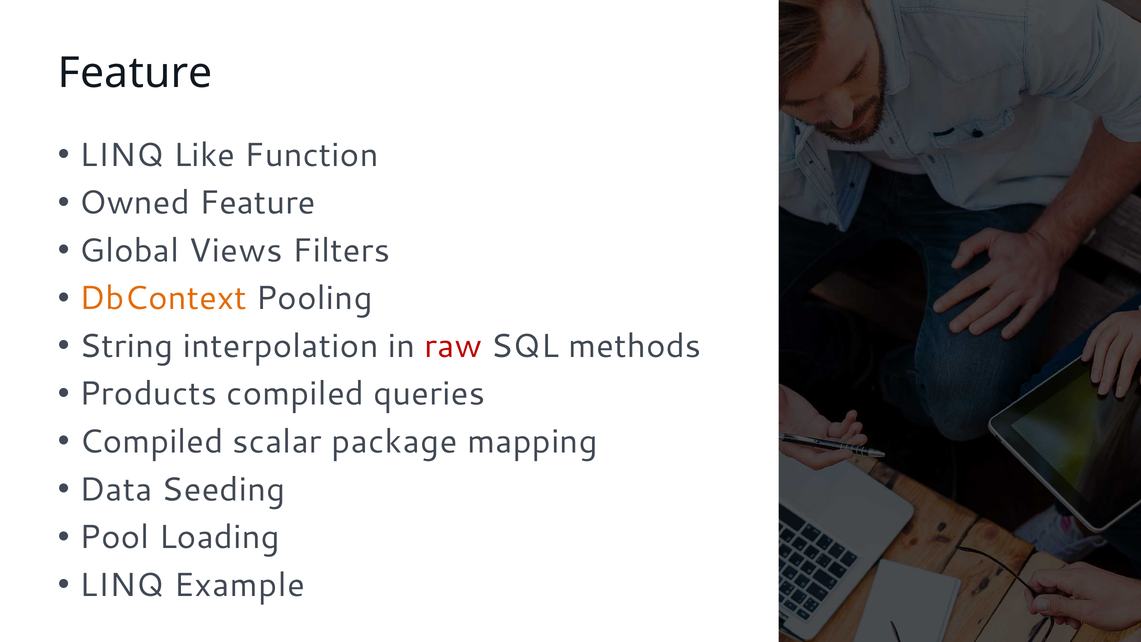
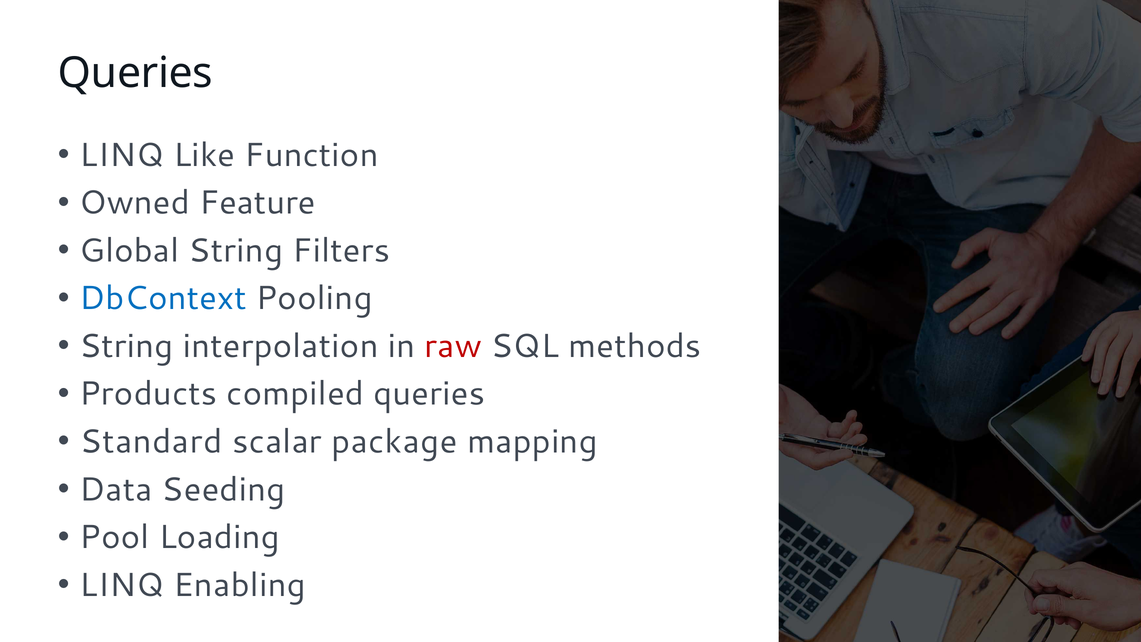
Feature: Feature -> Queries (135, 73)
Global Views: Views -> String (236, 251)
DbContext colour: orange -> blue (163, 298)
Compiled: Compiled -> Standard (151, 442)
Example: Example -> Enabling (240, 585)
